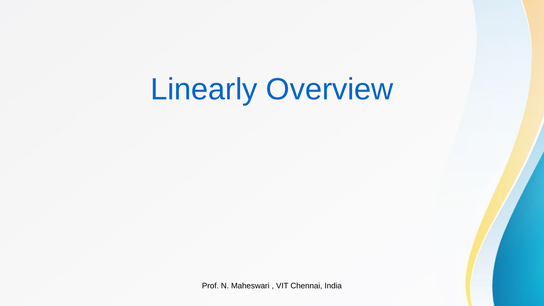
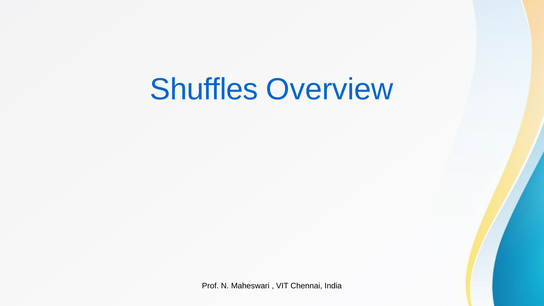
Linearly: Linearly -> Shuffles (204, 89)
